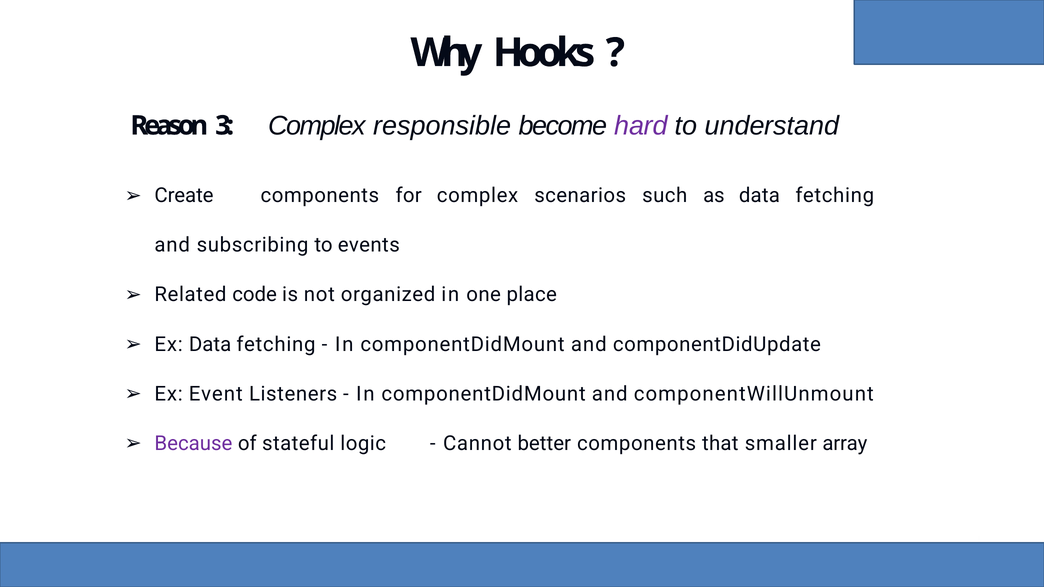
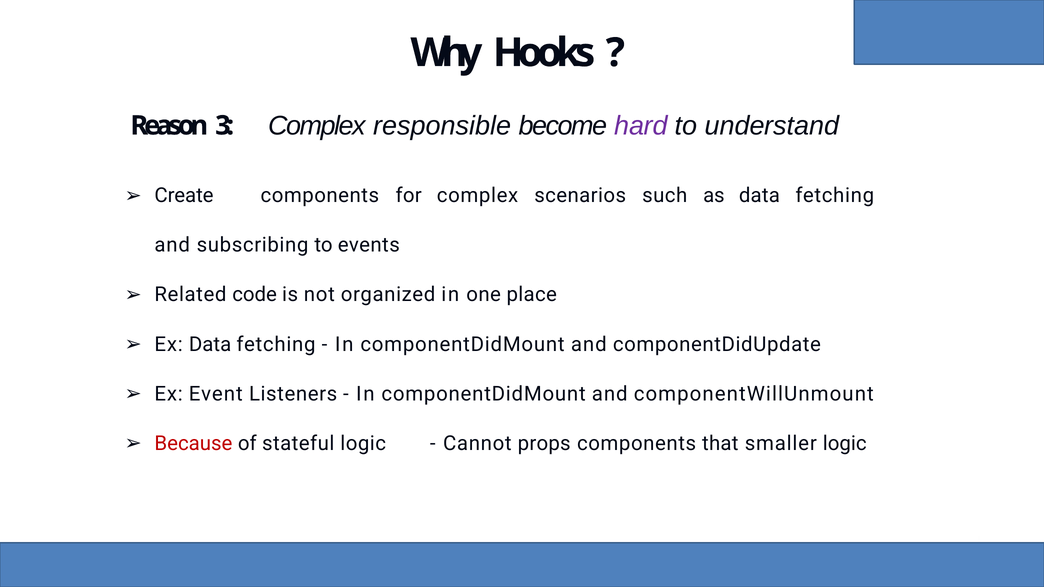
Because colour: purple -> red (193, 444)
better: better -> props (544, 444)
smaller array: array -> logic (845, 444)
